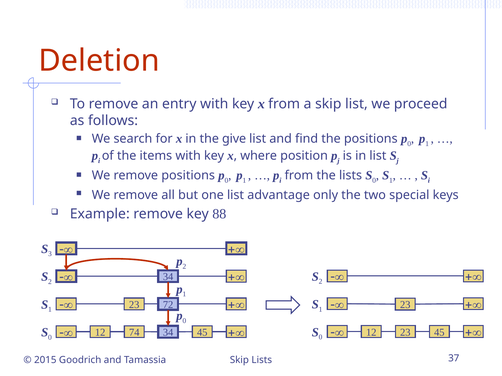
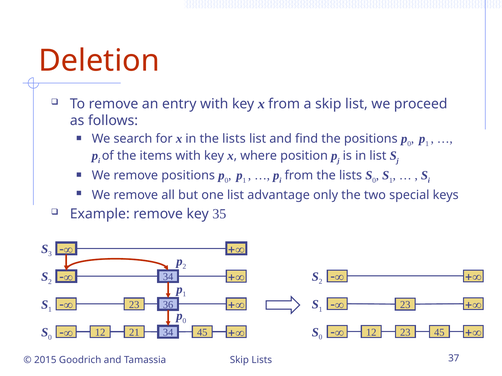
in the give: give -> lists (234, 139)
88: 88 -> 35 (219, 214)
72: 72 -> 36 (168, 305)
74: 74 -> 21 (134, 333)
